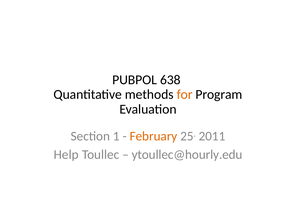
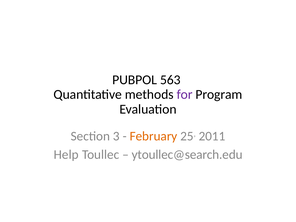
638: 638 -> 563 (170, 80)
for colour: orange -> purple (185, 95)
1: 1 -> 3 (116, 136)
ytoullec@hourly.edu: ytoullec@hourly.edu -> ytoullec@search.edu (187, 155)
